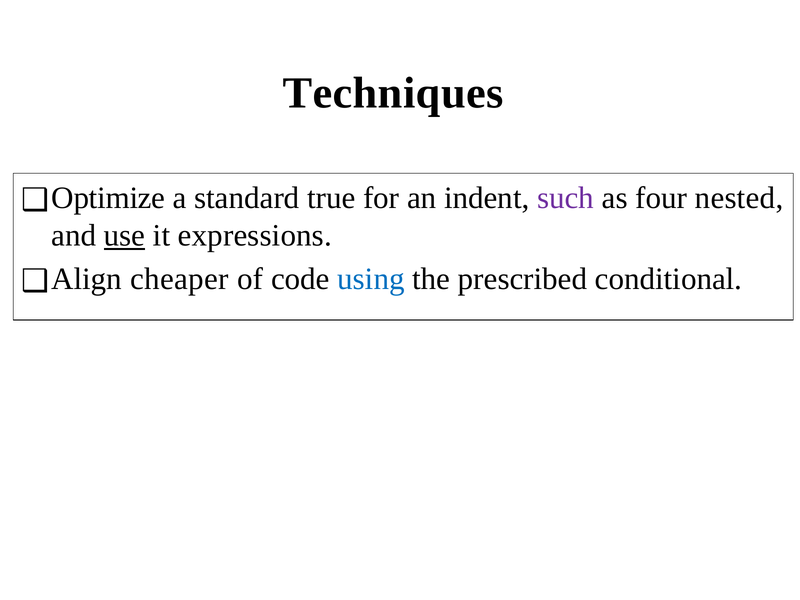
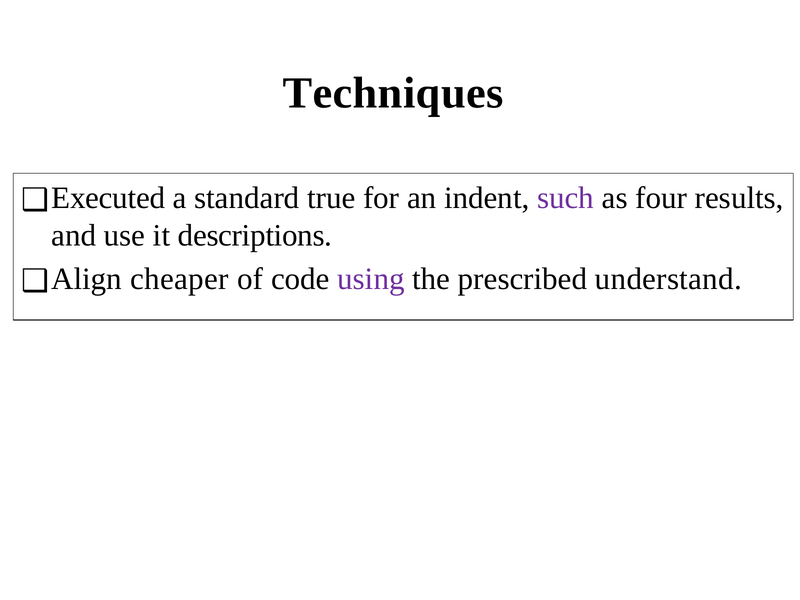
Optimize: Optimize -> Executed (108, 198)
nested: nested -> results (739, 198)
use underline: present -> none (125, 236)
expressions: expressions -> descriptions (255, 236)
using colour: blue -> purple (371, 279)
conditional: conditional -> understand (668, 279)
